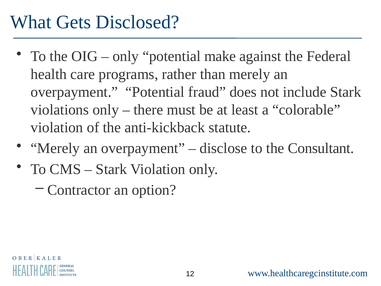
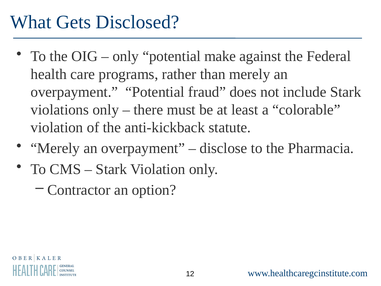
Consultant: Consultant -> Pharmacia (321, 148)
